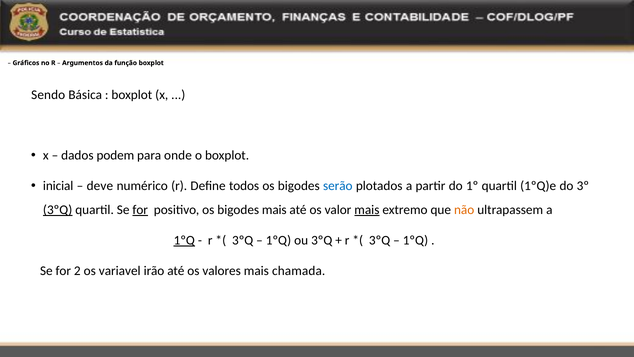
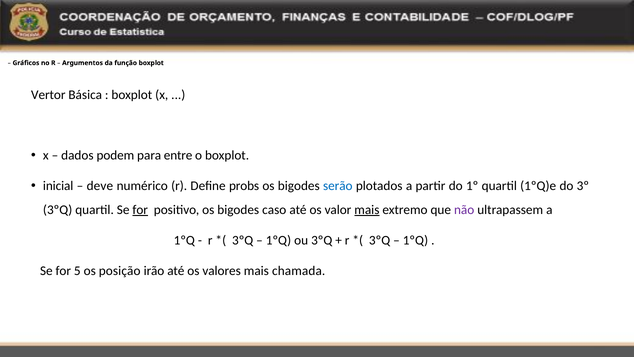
Sendo: Sendo -> Vertor (48, 95)
onde: onde -> entre (178, 155)
todos: todos -> probs (244, 186)
3ºQ underline: present -> none (58, 210)
bigodes mais: mais -> caso (274, 210)
não colour: orange -> purple (464, 210)
1ºQ underline: present -> none (184, 240)
2: 2 -> 5 (77, 270)
variavel: variavel -> posição (120, 270)
